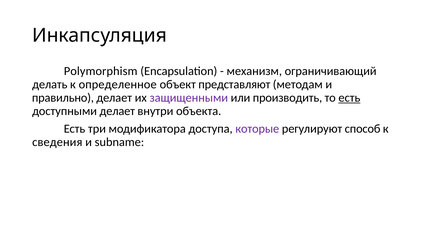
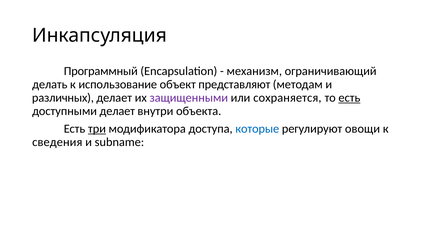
Polymorphism: Polymorphism -> Программный (101, 71)
определенное: определенное -> использование (118, 85)
правильно: правильно -> различных (63, 98)
производить: производить -> сохраняется (287, 98)
три underline: none -> present (97, 129)
которые colour: purple -> blue (257, 129)
способ: способ -> овощи (362, 129)
